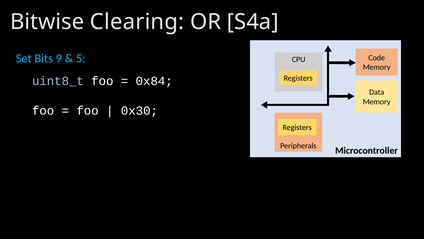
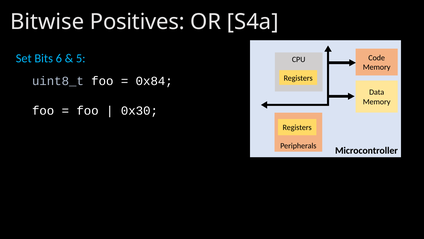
Clearing: Clearing -> Positives (137, 22)
9: 9 -> 6 (59, 58)
